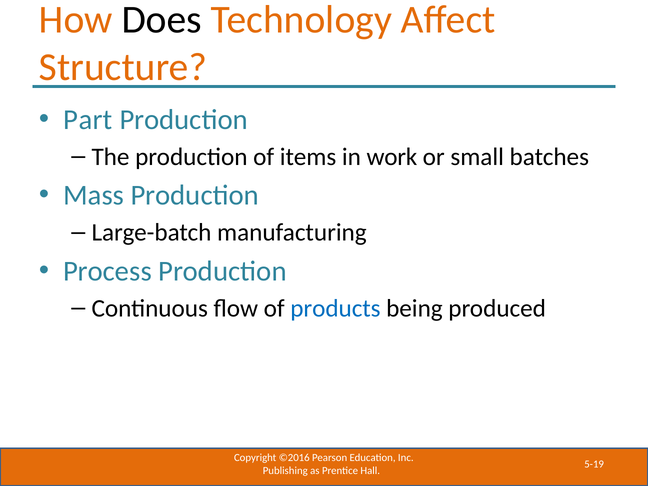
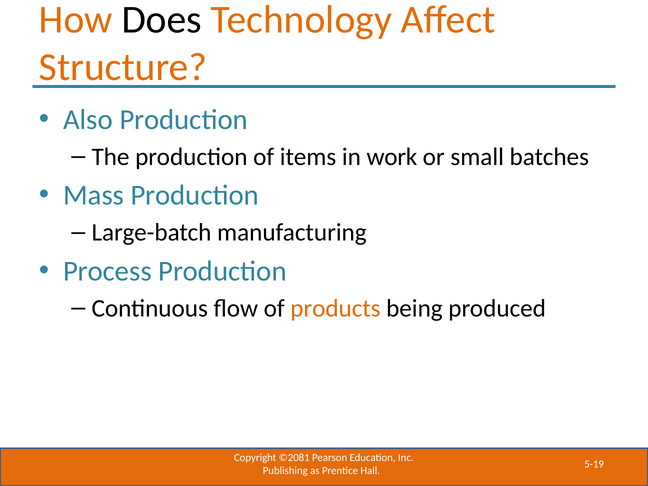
Part: Part -> Also (88, 120)
products colour: blue -> orange (335, 308)
©2016: ©2016 -> ©2081 (294, 458)
